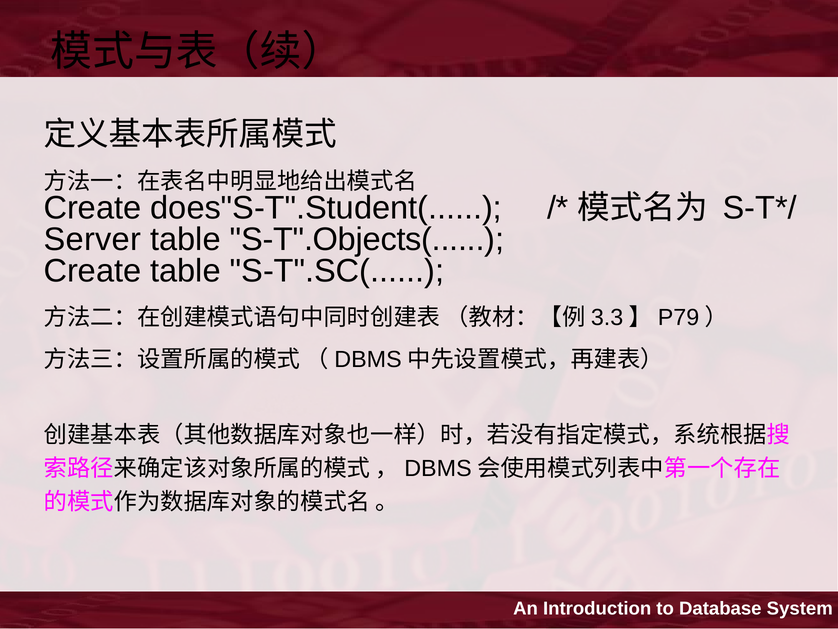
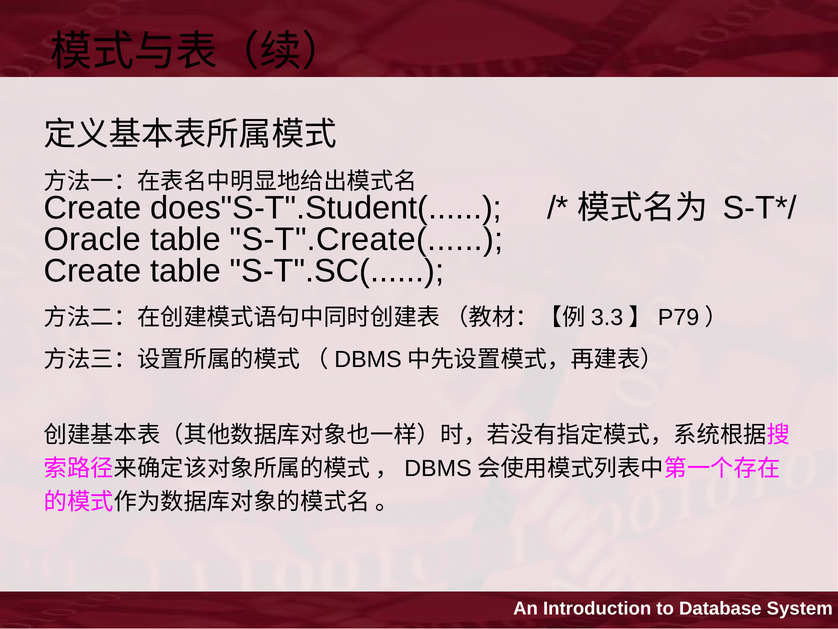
Server: Server -> Oracle (92, 239)
S-T".Objects(: S-T".Objects( -> S-T".Create( (367, 239)
